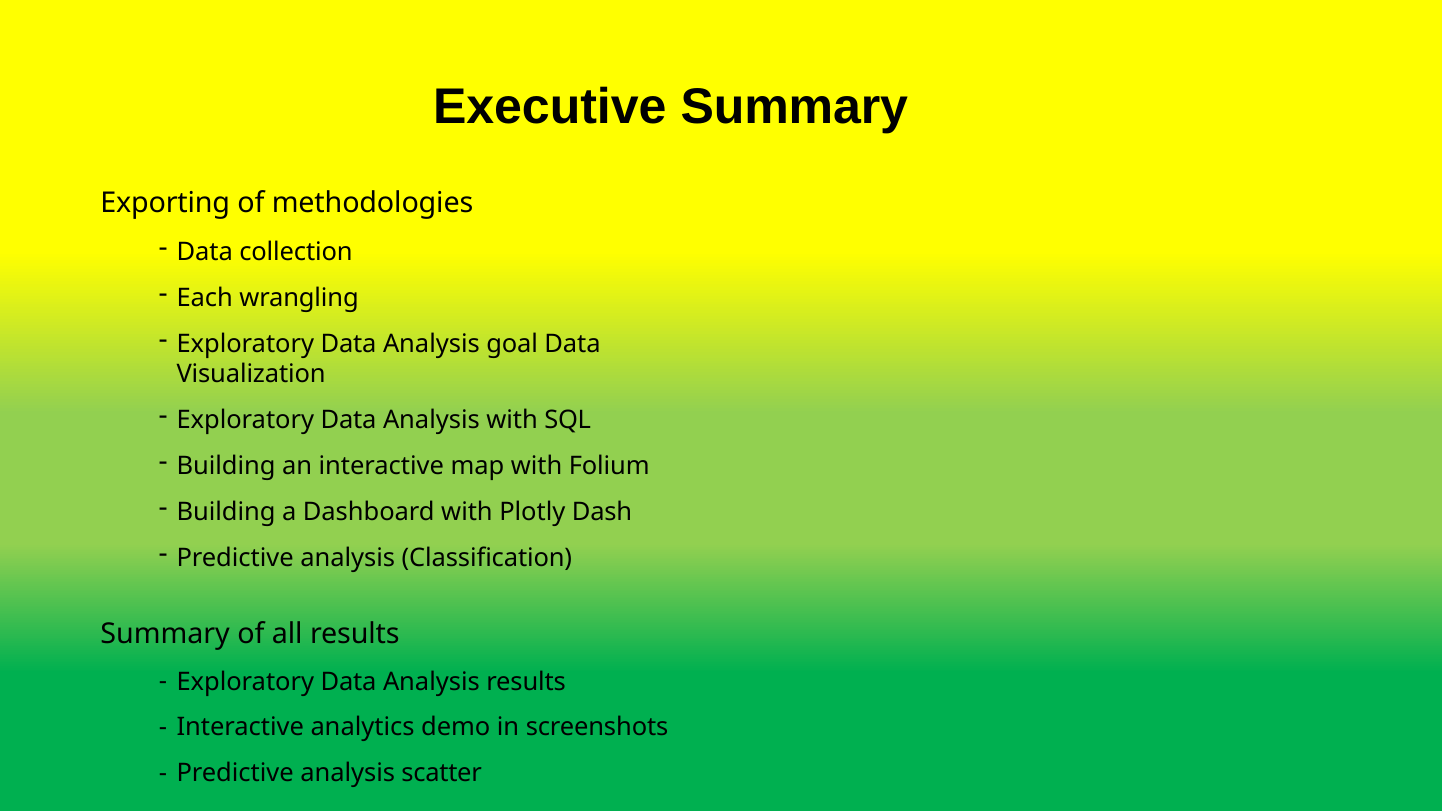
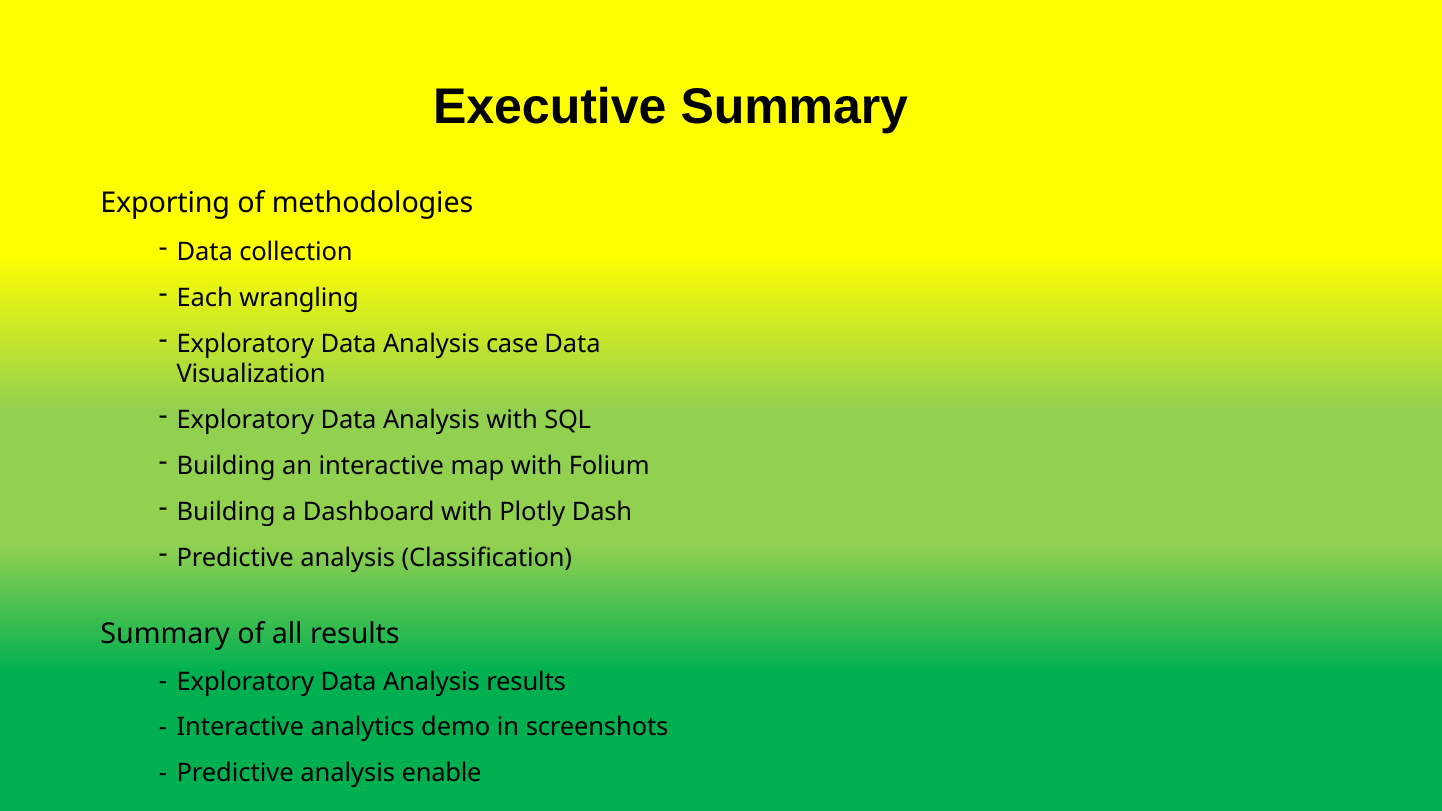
goal: goal -> case (512, 344)
scatter: scatter -> enable (442, 773)
